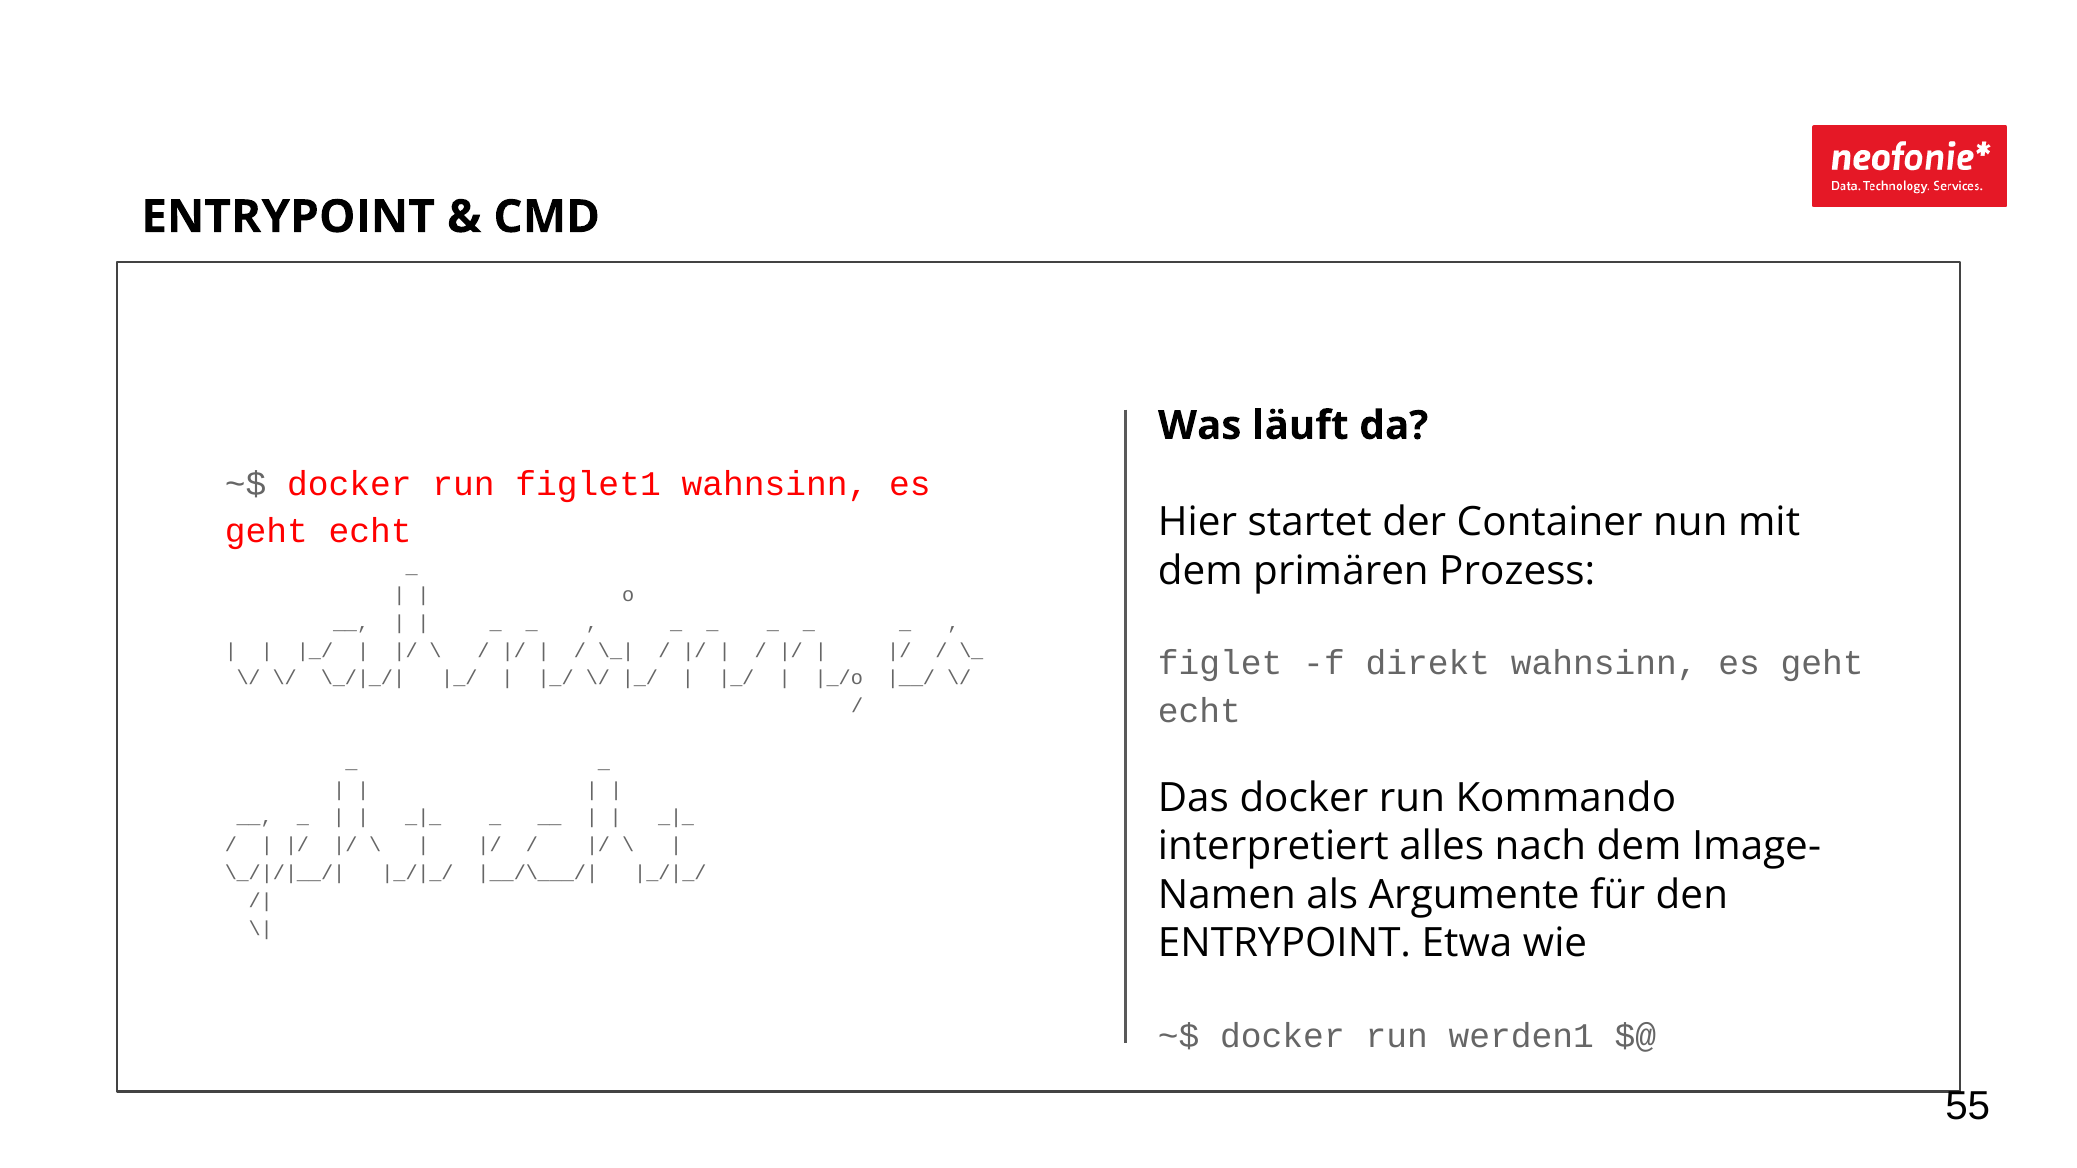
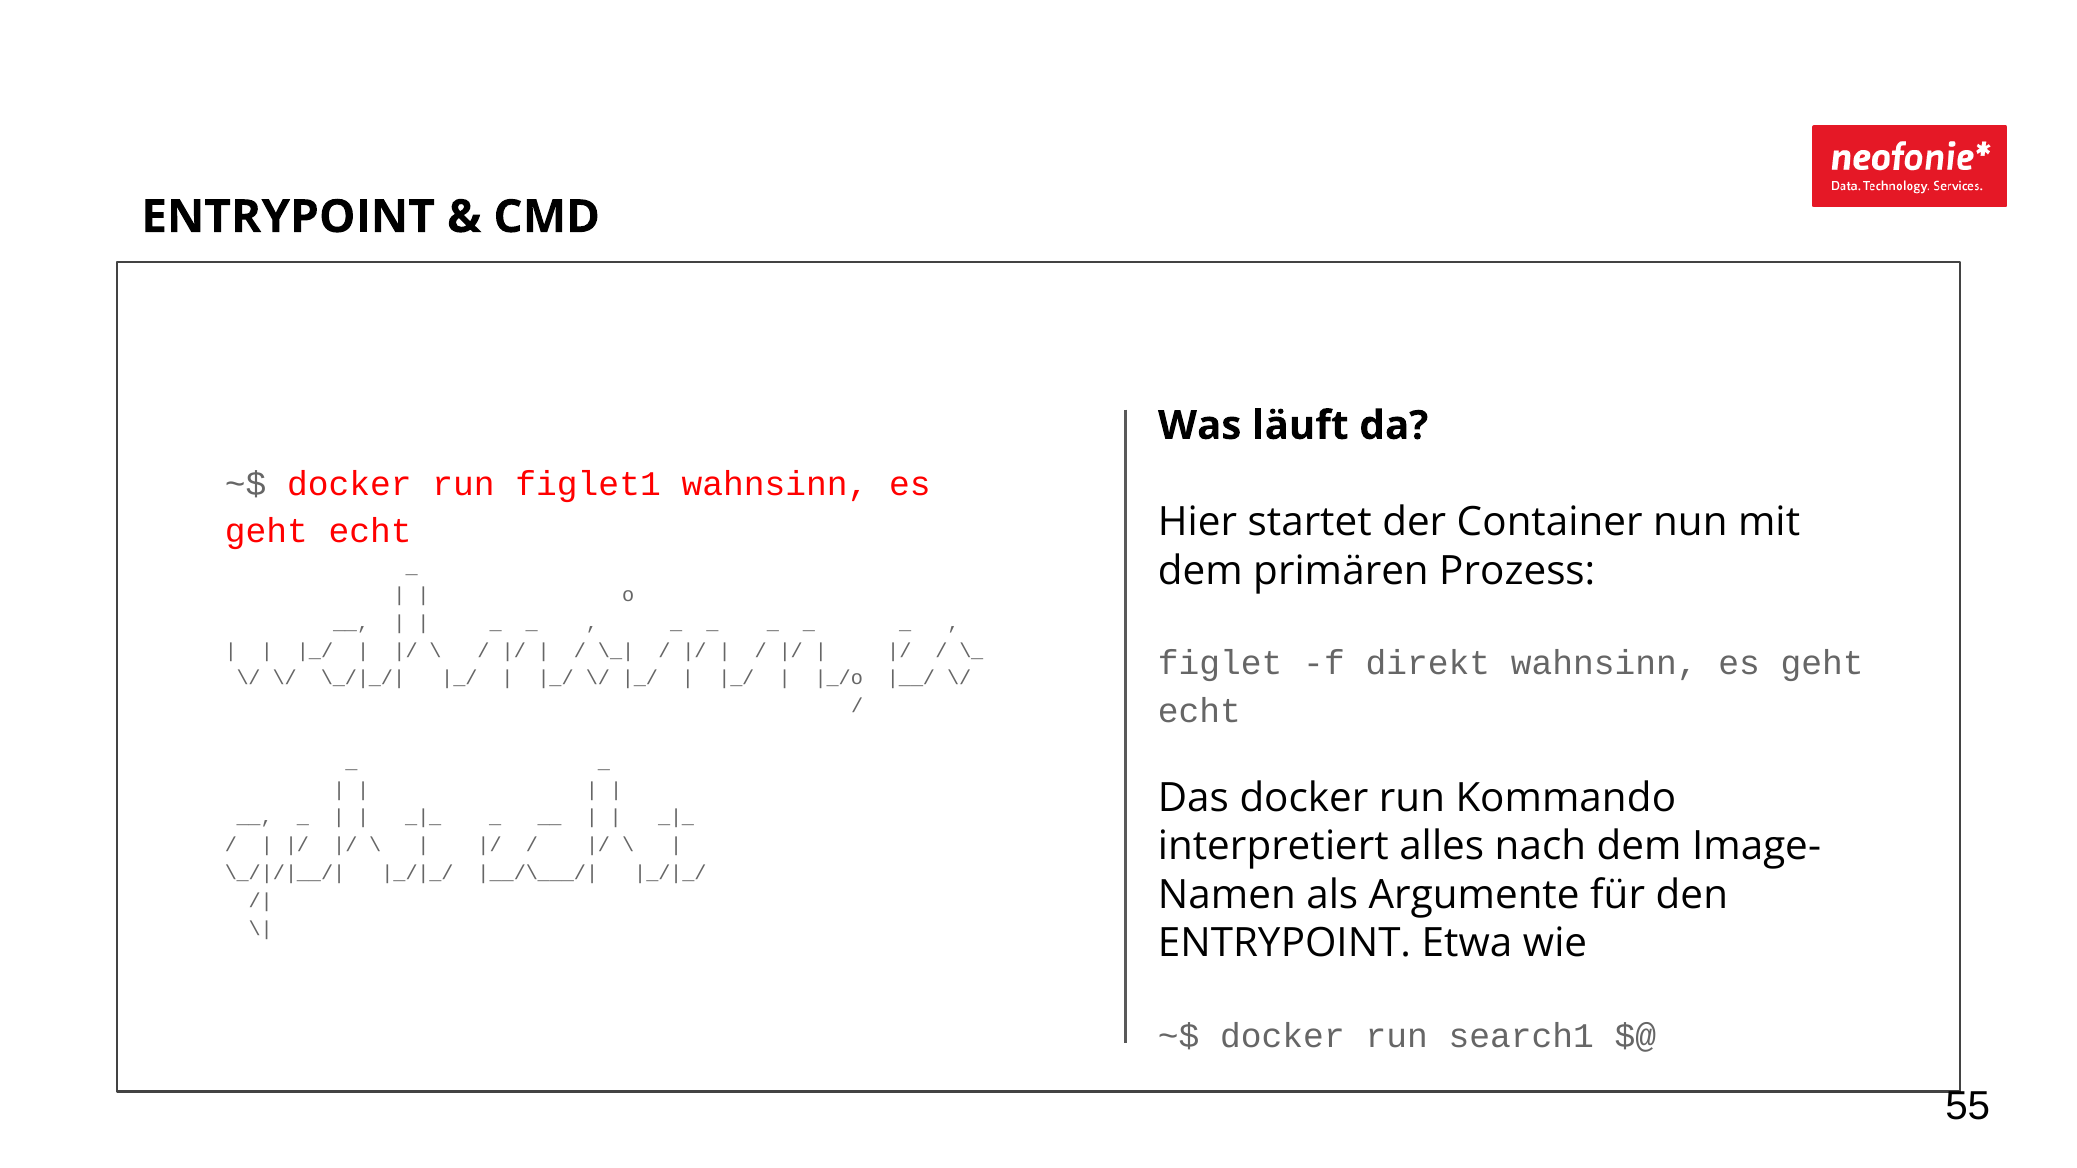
werden1: werden1 -> search1 (1521, 1036)
